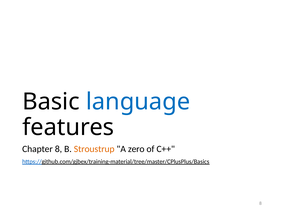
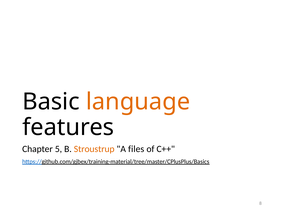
language colour: blue -> orange (138, 102)
Chapter 8: 8 -> 5 (58, 149)
zero: zero -> files (136, 149)
